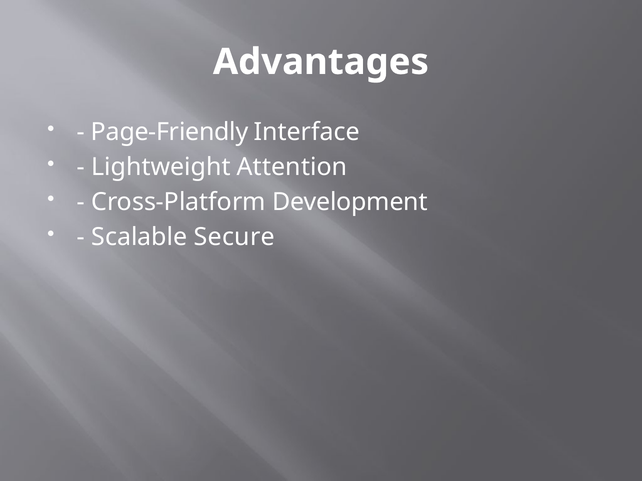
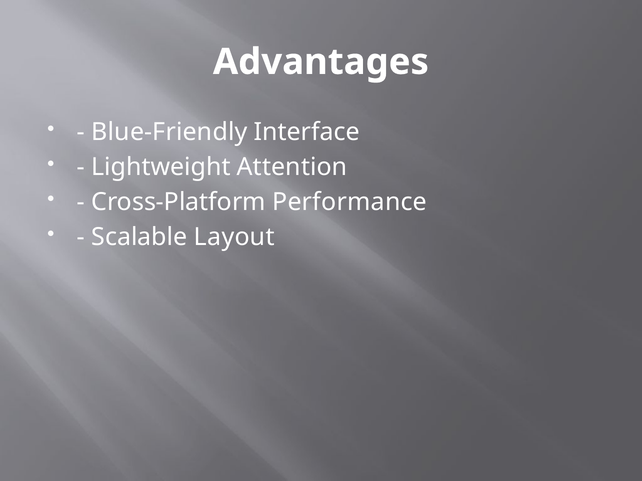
Page-Friendly: Page-Friendly -> Blue-Friendly (169, 132)
Development: Development -> Performance (350, 202)
Secure: Secure -> Layout (234, 237)
